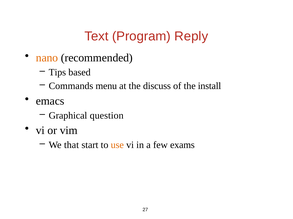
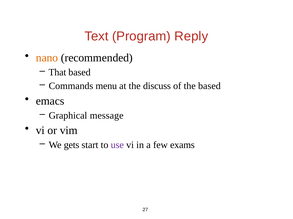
Tips: Tips -> That (57, 72)
the install: install -> based (209, 86)
question: question -> message (107, 116)
that: that -> gets (72, 145)
use colour: orange -> purple (117, 145)
